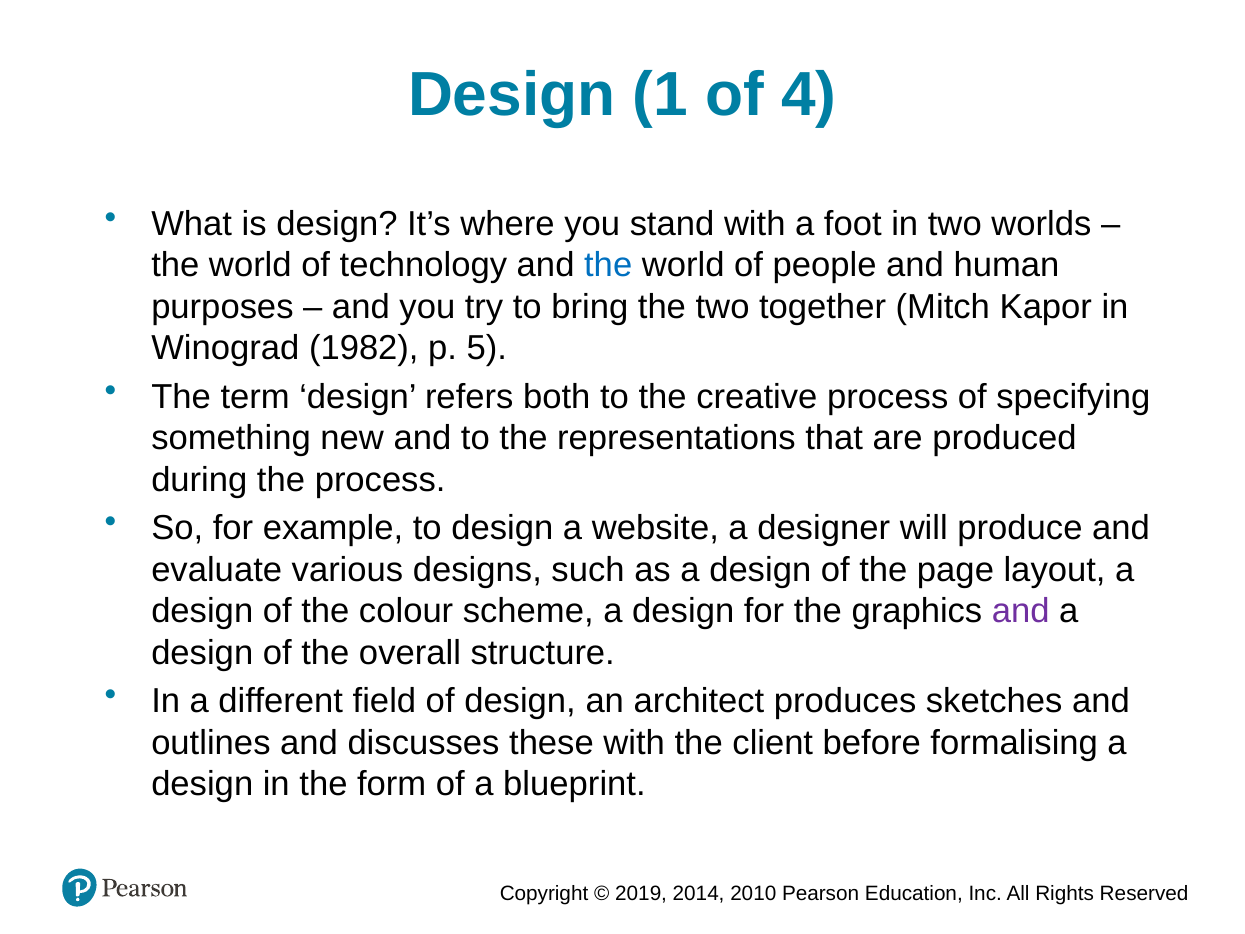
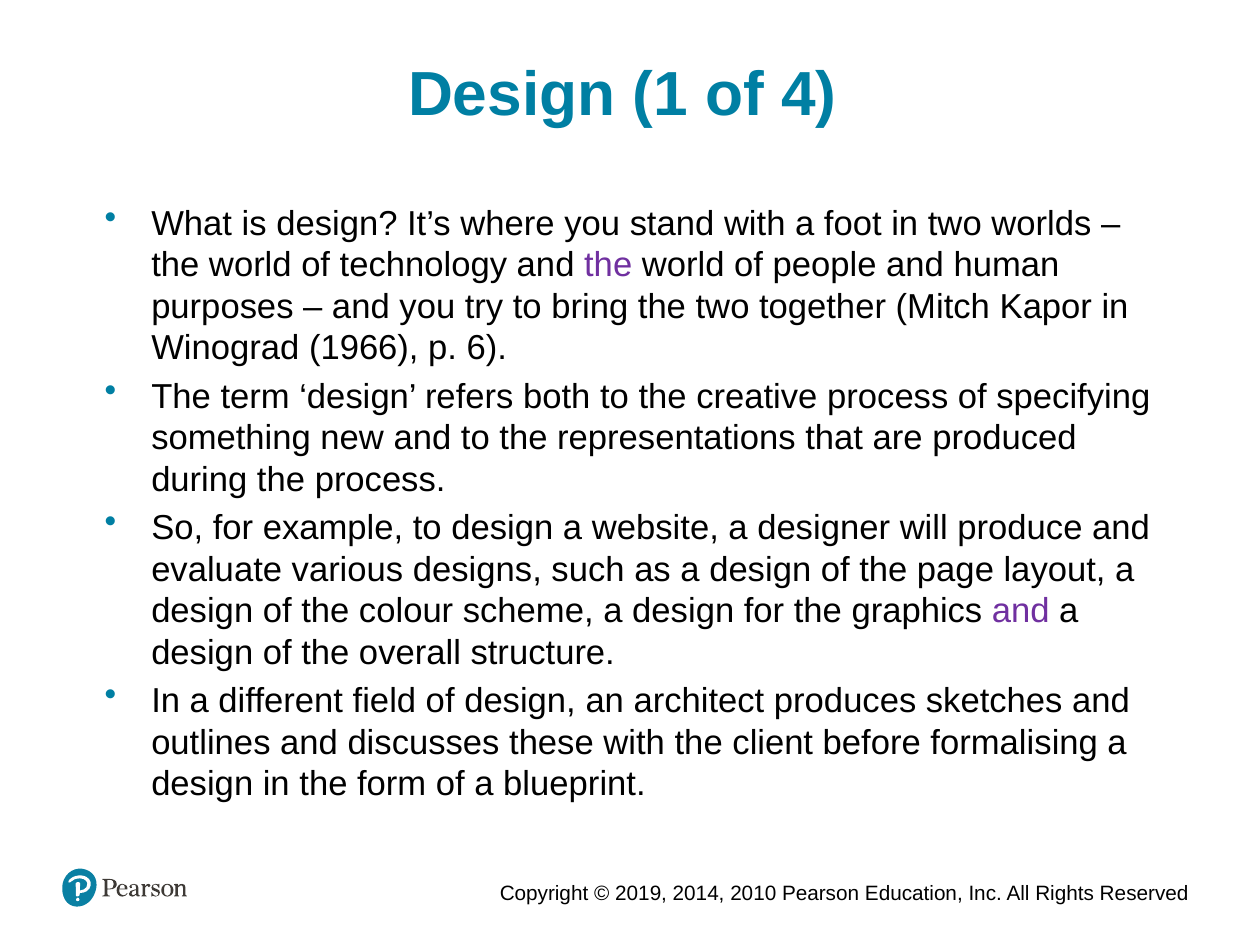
the colour: blue -> purple (608, 265)
1982: 1982 -> 1966 (364, 348)
5: 5 -> 6 (487, 348)
